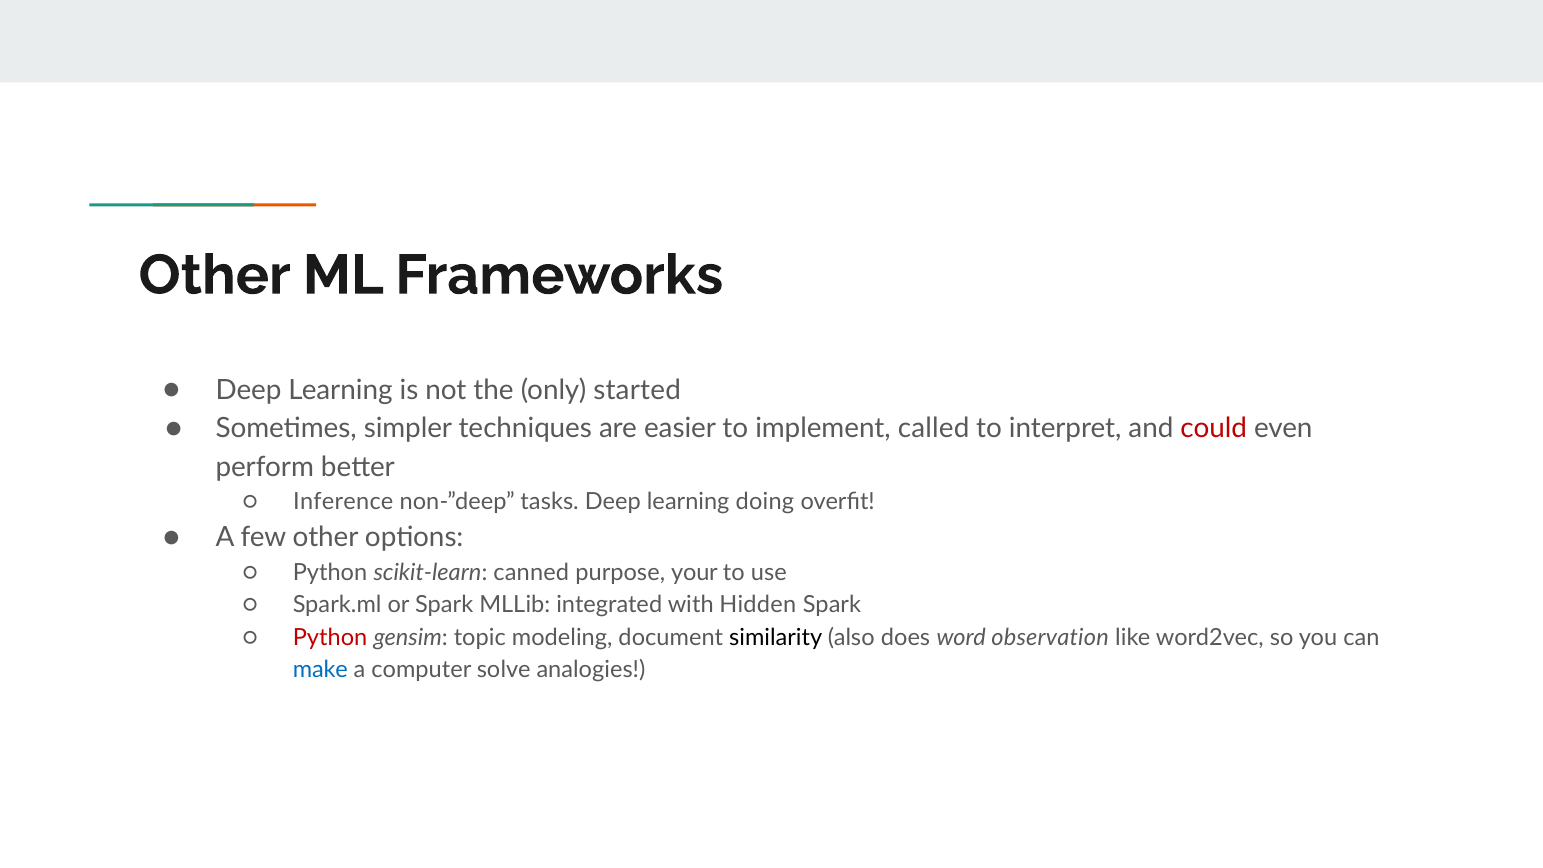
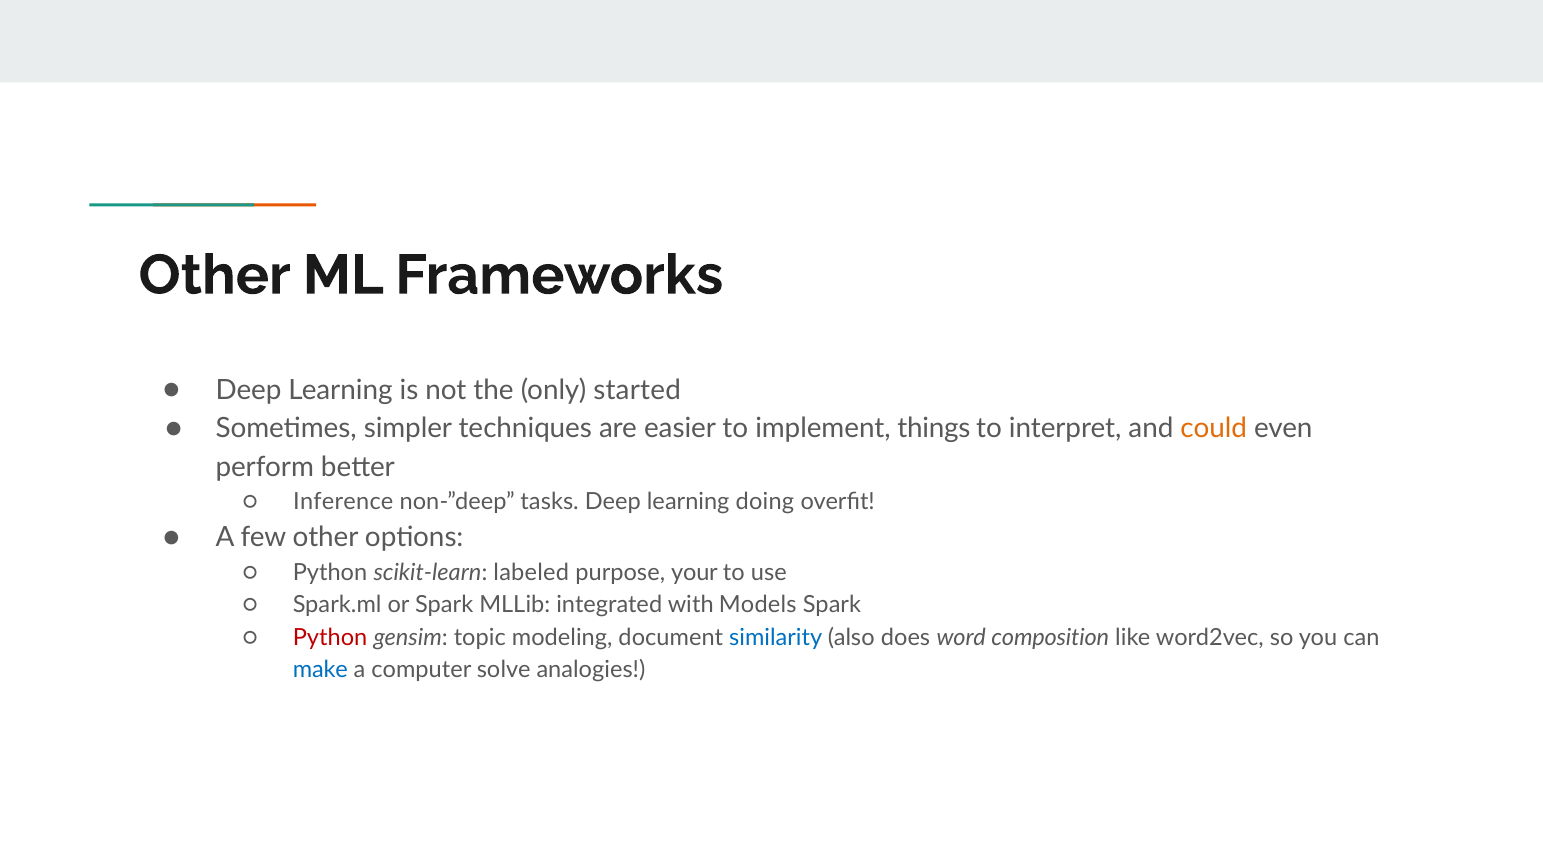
called: called -> things (934, 428)
could colour: red -> orange (1214, 428)
canned: canned -> labeled (531, 573)
Hidden: Hidden -> Models (758, 605)
similarity colour: black -> blue (776, 638)
observation: observation -> composition (1050, 638)
